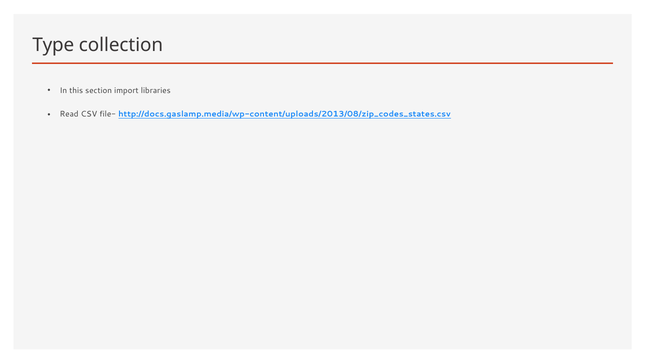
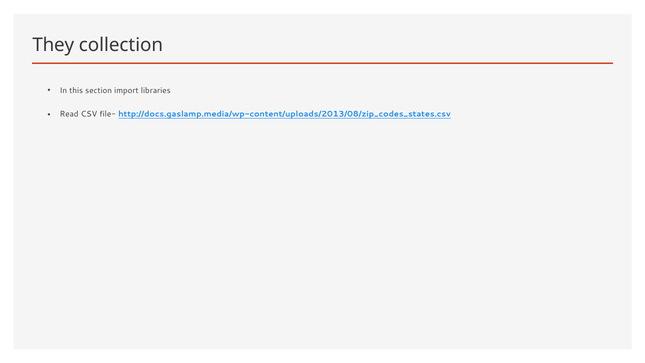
Type: Type -> They (53, 45)
